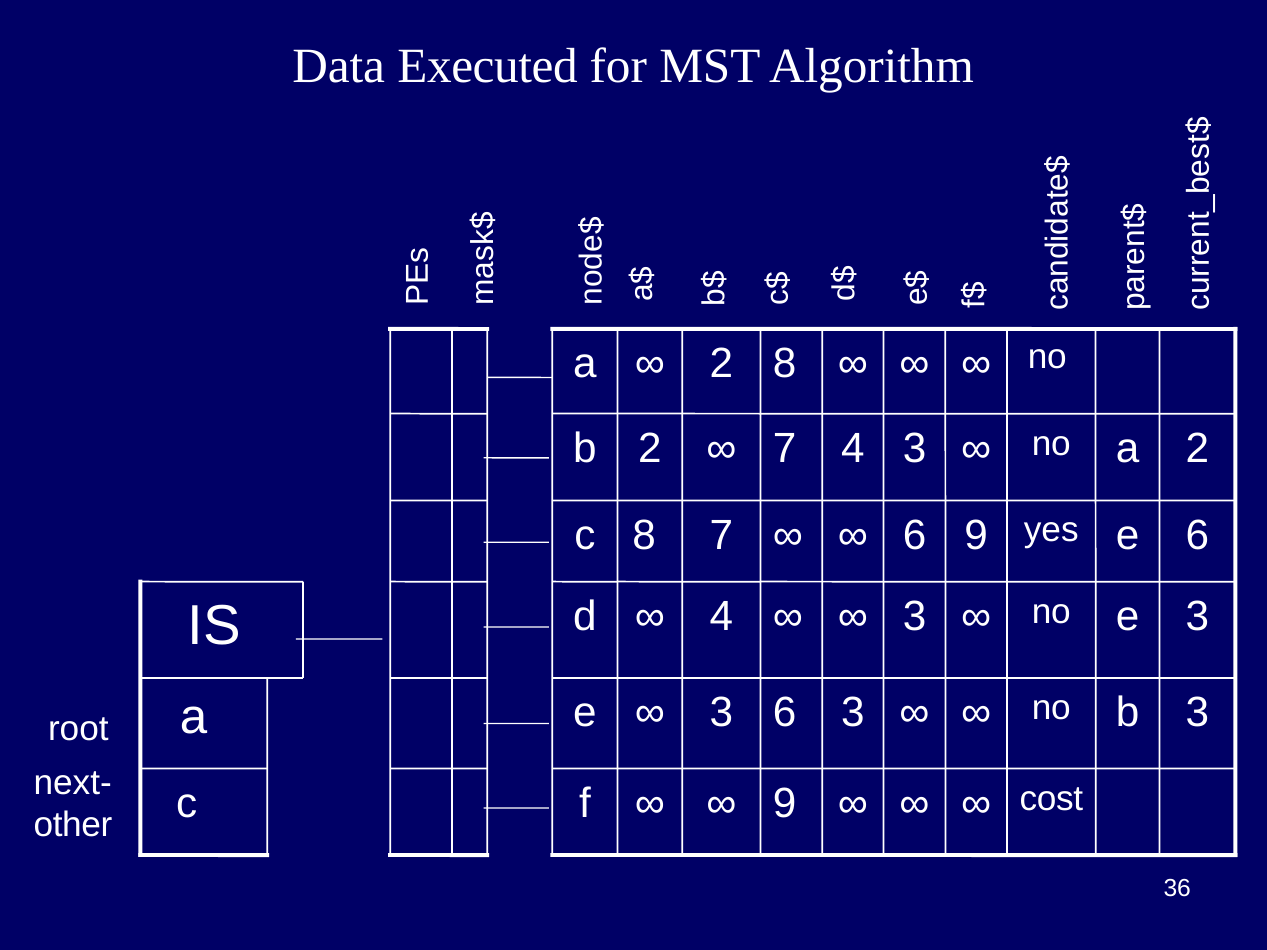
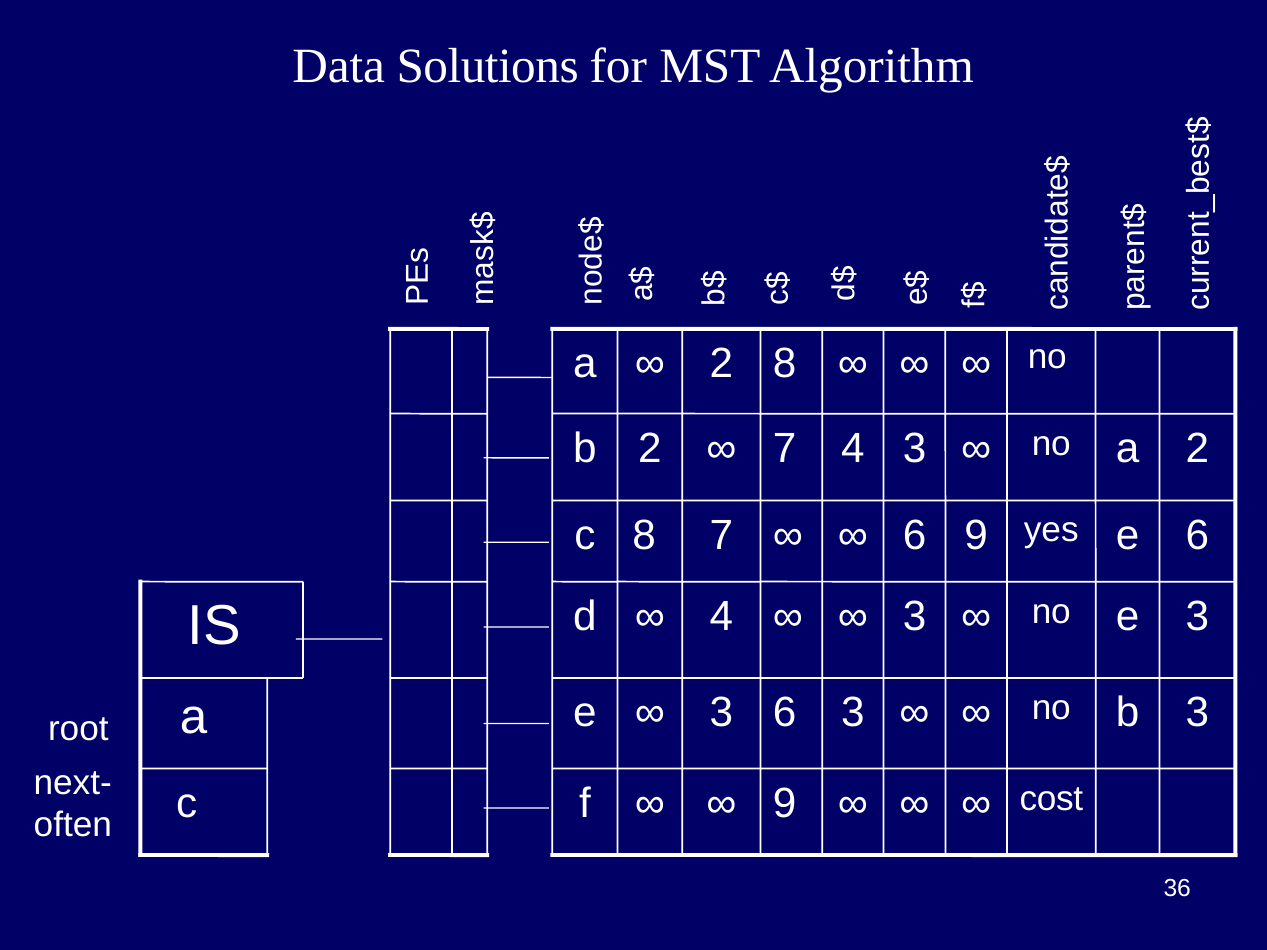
Executed: Executed -> Solutions (488, 67)
other: other -> often (73, 825)
